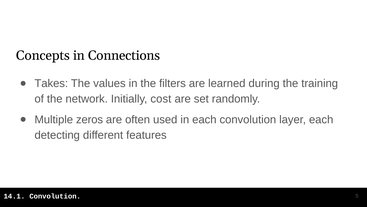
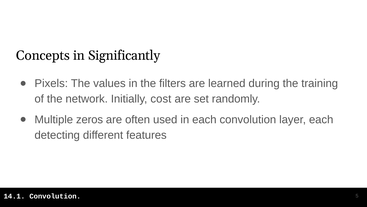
Connections: Connections -> Significantly (124, 55)
Takes: Takes -> Pixels (51, 83)
